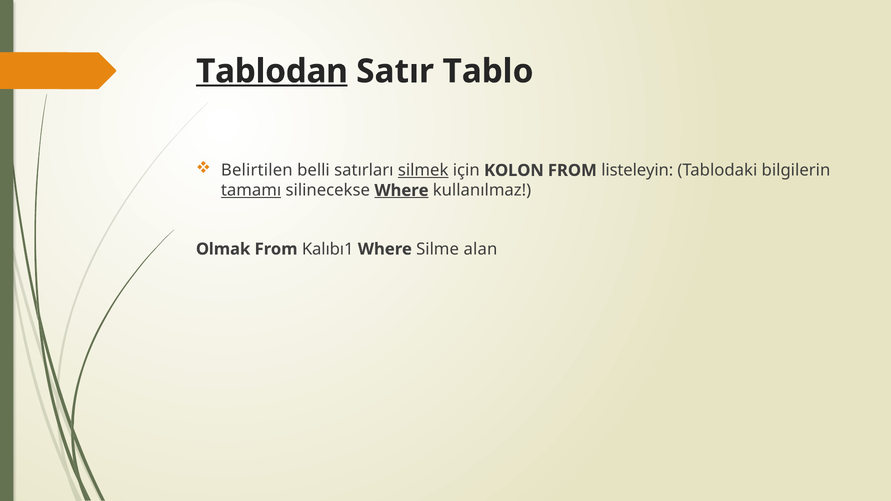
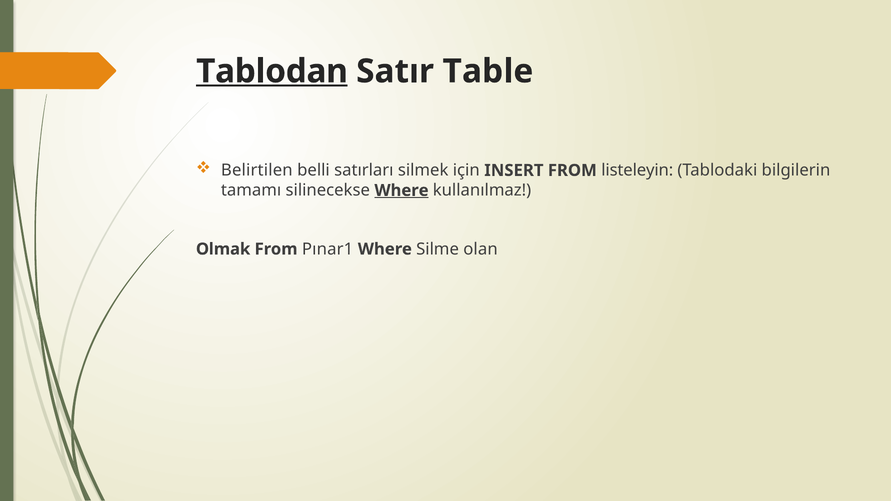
Tablo: Tablo -> Table (488, 71)
silmek underline: present -> none (423, 170)
KOLON: KOLON -> INSERT (514, 170)
tamamı underline: present -> none (251, 191)
Kalıbı1: Kalıbı1 -> Pınar1 (328, 249)
alan: alan -> olan (480, 249)
